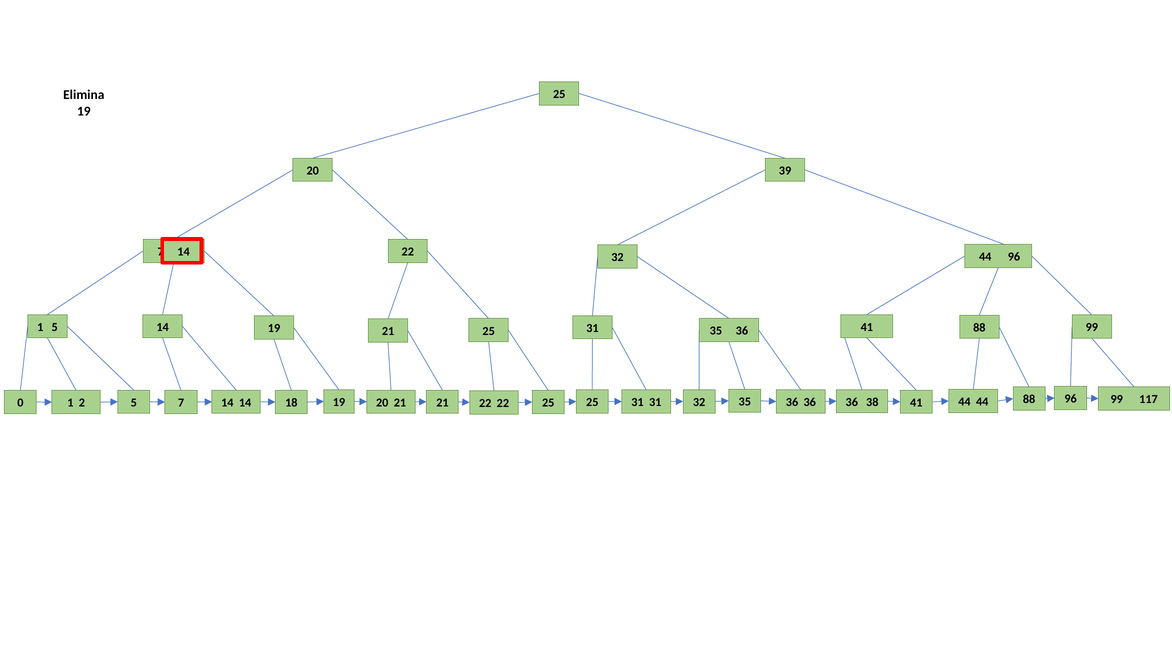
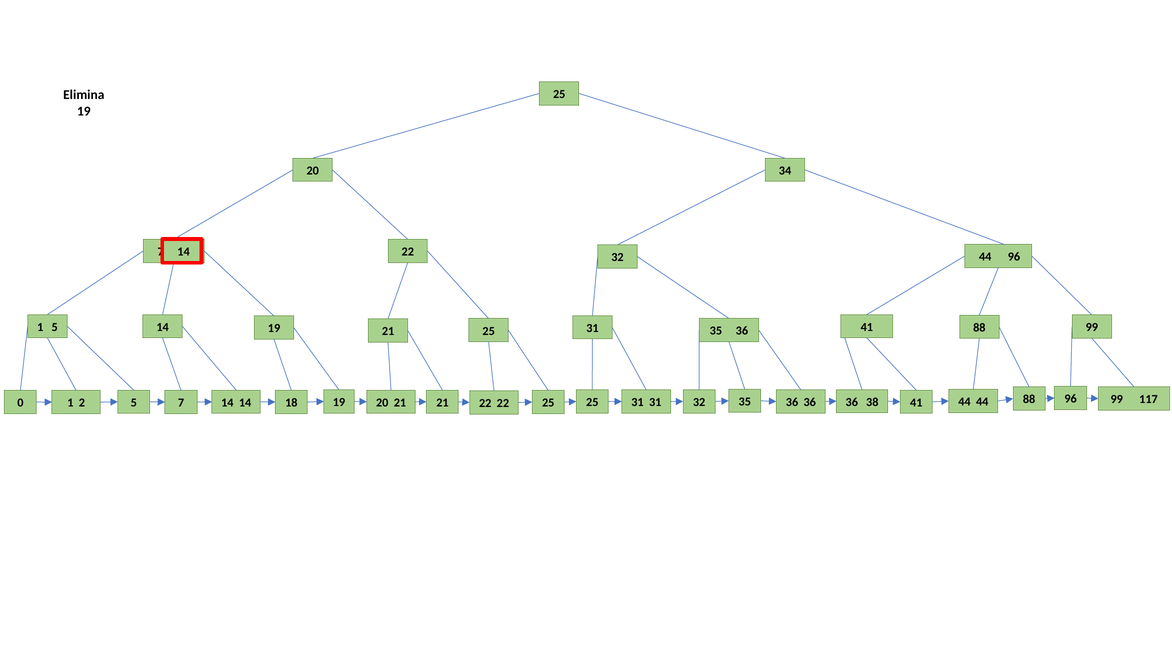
39: 39 -> 34 (785, 171)
